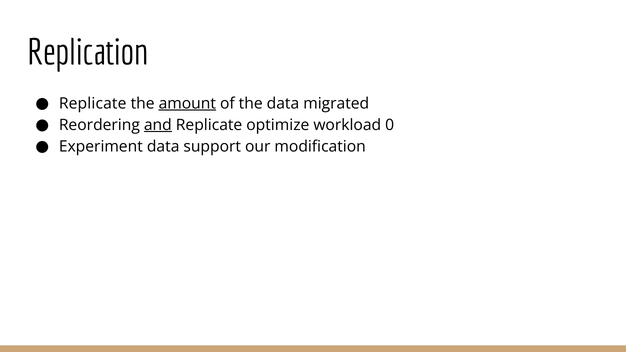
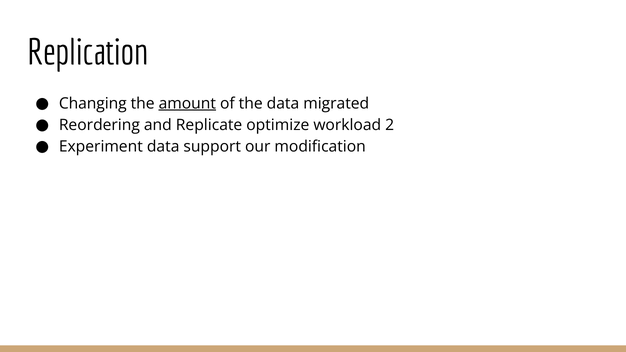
Replicate: Replicate -> Changing (93, 103)
and underline: present -> none (158, 125)
0: 0 -> 2 (390, 125)
